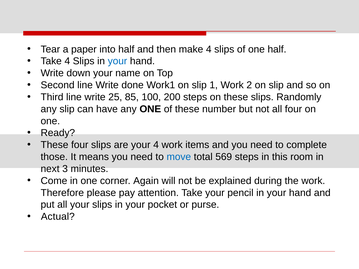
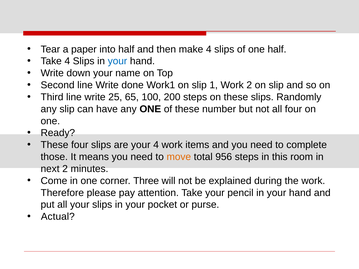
85: 85 -> 65 (132, 97)
move colour: blue -> orange (179, 157)
569: 569 -> 956 (224, 157)
next 3: 3 -> 2 (65, 169)
Again: Again -> Three (146, 181)
